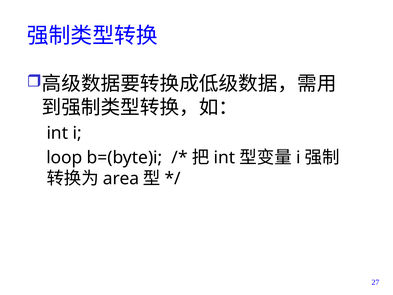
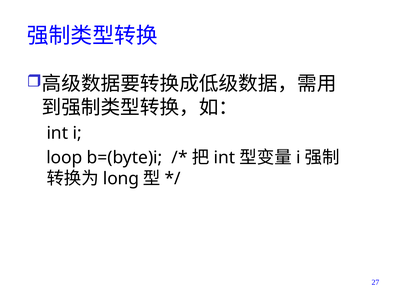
area: area -> long (121, 179)
